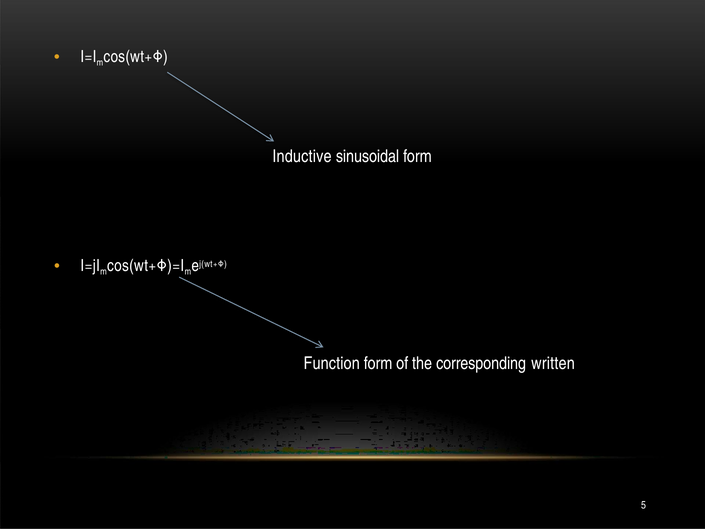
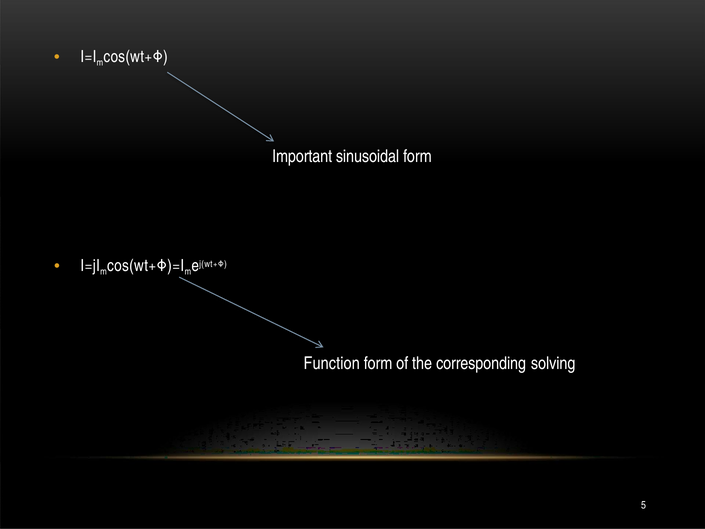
Inductive: Inductive -> Important (302, 156)
written: written -> solving (553, 363)
